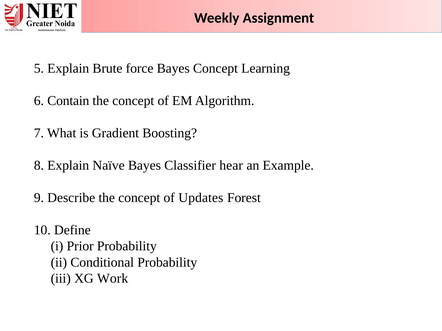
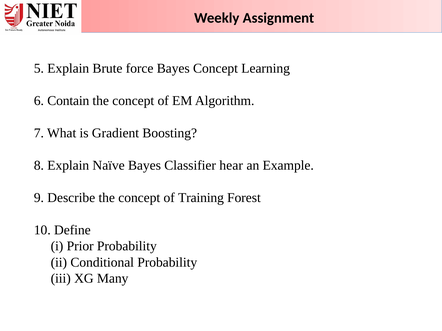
Updates: Updates -> Training (201, 198)
Work: Work -> Many (113, 279)
